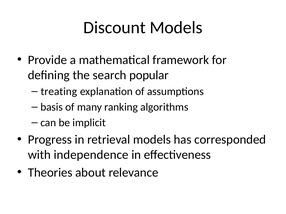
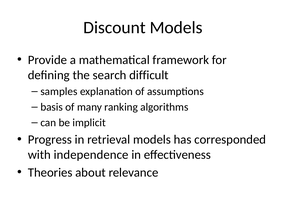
popular: popular -> difficult (149, 75)
treating: treating -> samples (59, 92)
